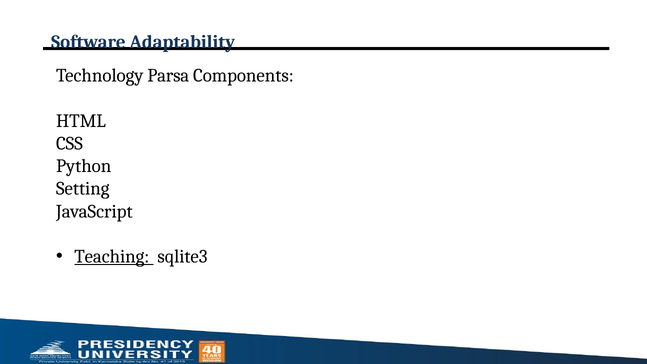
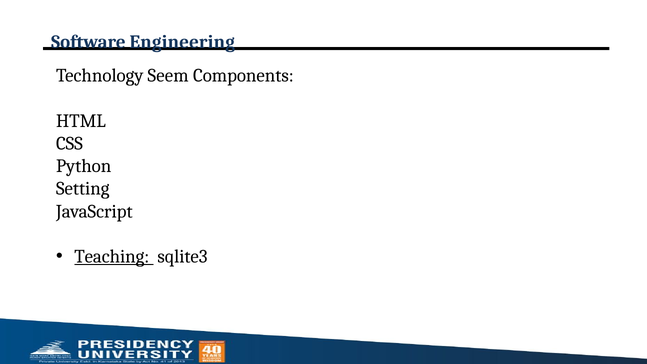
Adaptability: Adaptability -> Engineering (182, 42)
Parsa: Parsa -> Seem (168, 76)
